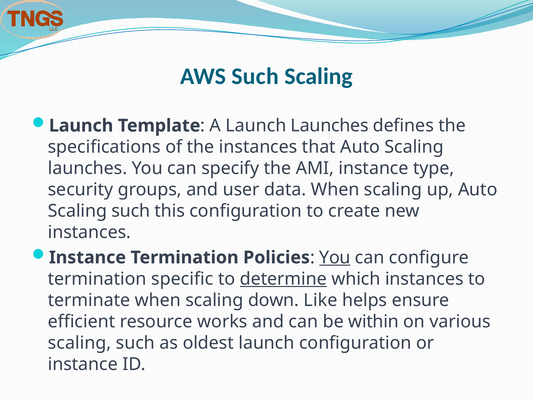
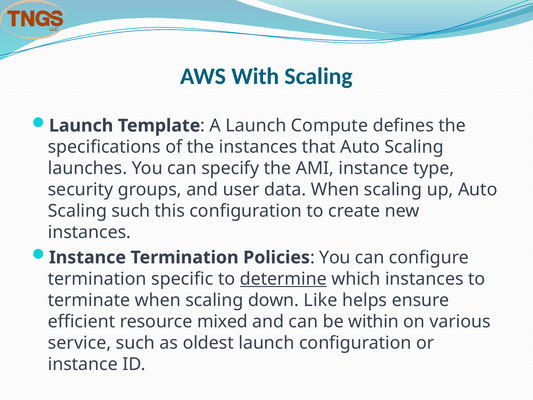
AWS Such: Such -> With (255, 76)
Launch Launches: Launches -> Compute (330, 126)
You underline: present -> none (335, 257)
works: works -> mixed (222, 321)
scaling: scaling -> service (80, 343)
